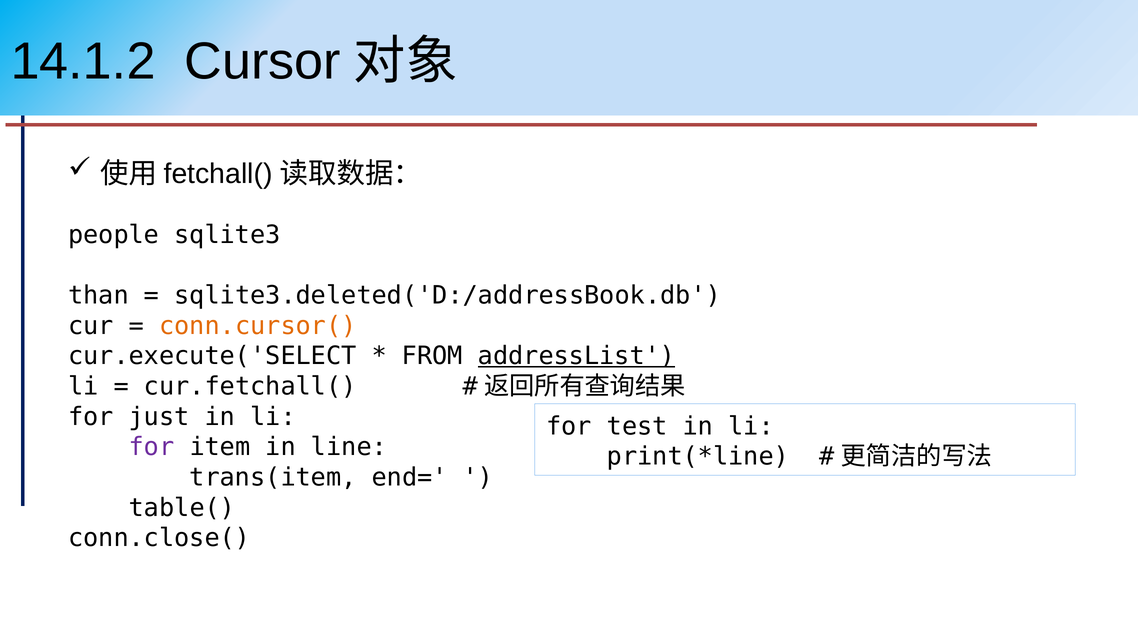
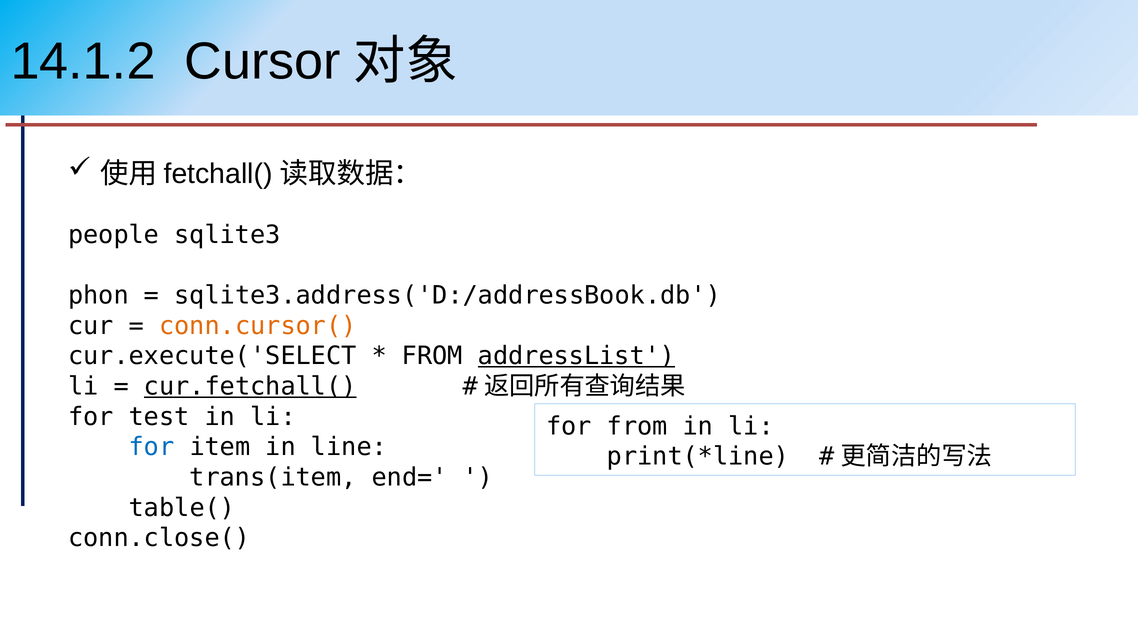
than: than -> phon (98, 295)
sqlite3.deleted('D:/addressBook.db: sqlite3.deleted('D:/addressBook.db -> sqlite3.address('D:/addressBook.db (448, 295)
cur.fetchall( underline: none -> present (250, 386)
just: just -> test (159, 417)
for test: test -> from (637, 426)
for colour: purple -> blue (152, 447)
